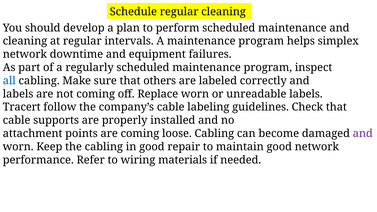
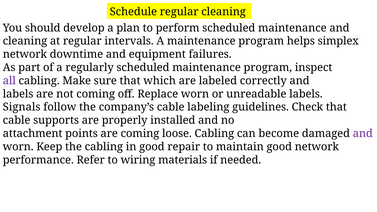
all colour: blue -> purple (9, 81)
others: others -> which (160, 81)
Tracert: Tracert -> Signals (22, 107)
